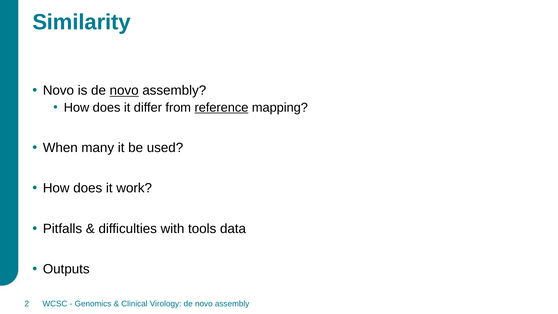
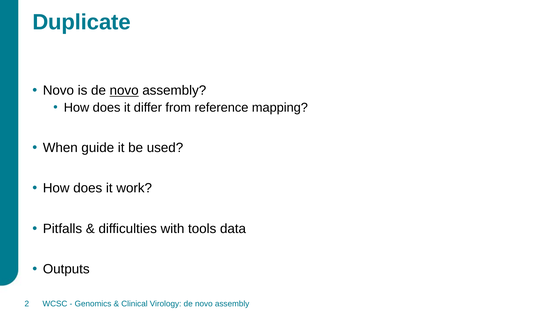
Similarity: Similarity -> Duplicate (82, 22)
reference underline: present -> none (221, 107)
many: many -> guide (98, 148)
